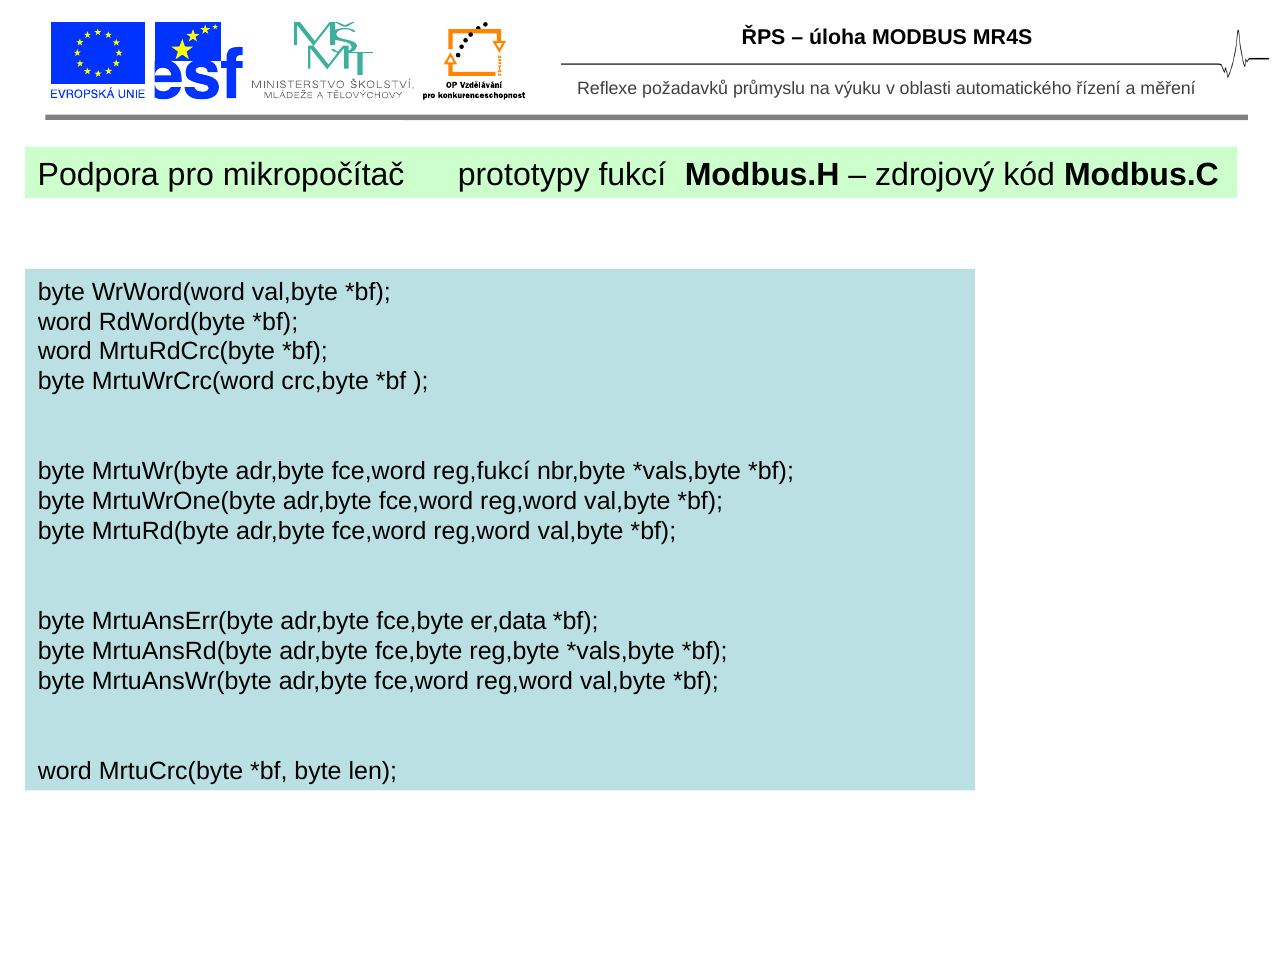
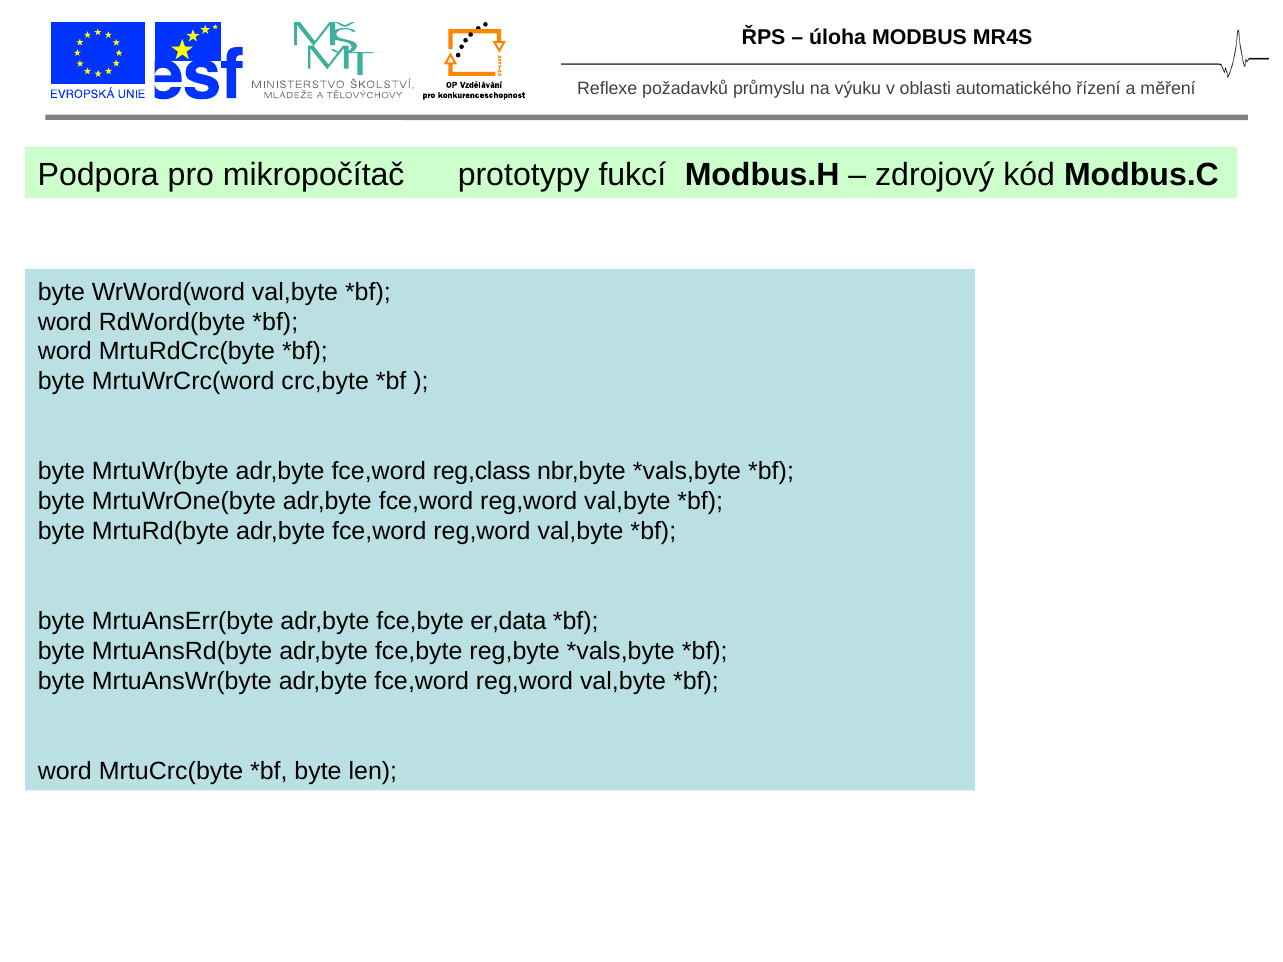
reg,fukcí: reg,fukcí -> reg,class (482, 472)
